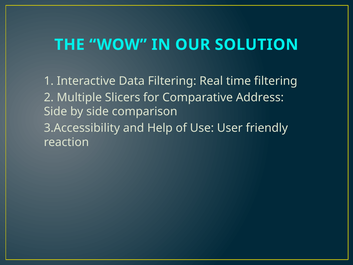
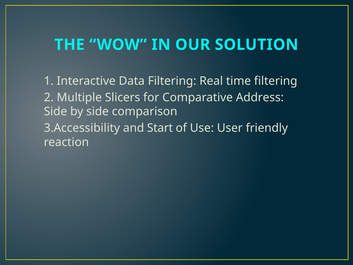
Help: Help -> Start (160, 128)
